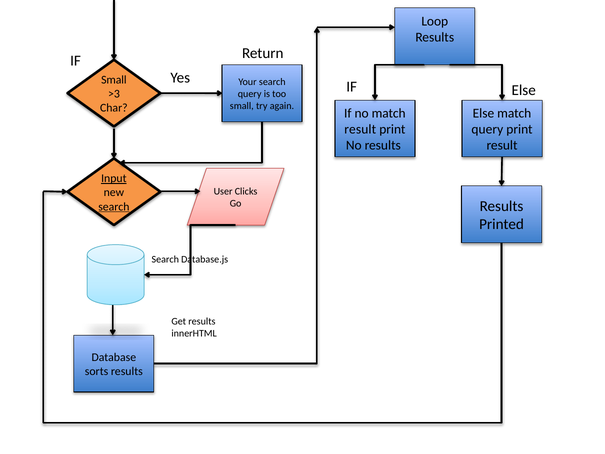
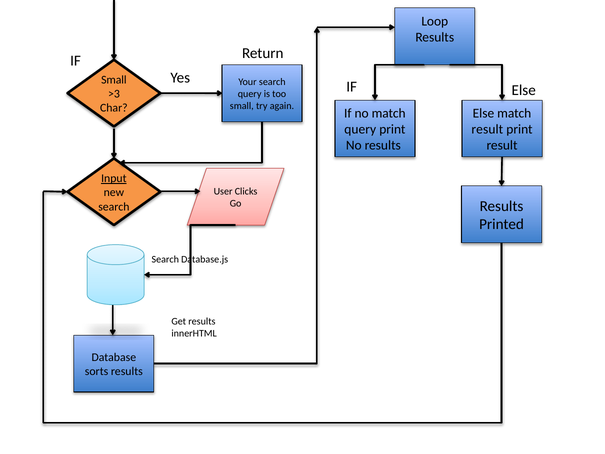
result: result -> query (360, 129)
query: query -> result (487, 129)
search underline: present -> none (114, 207)
